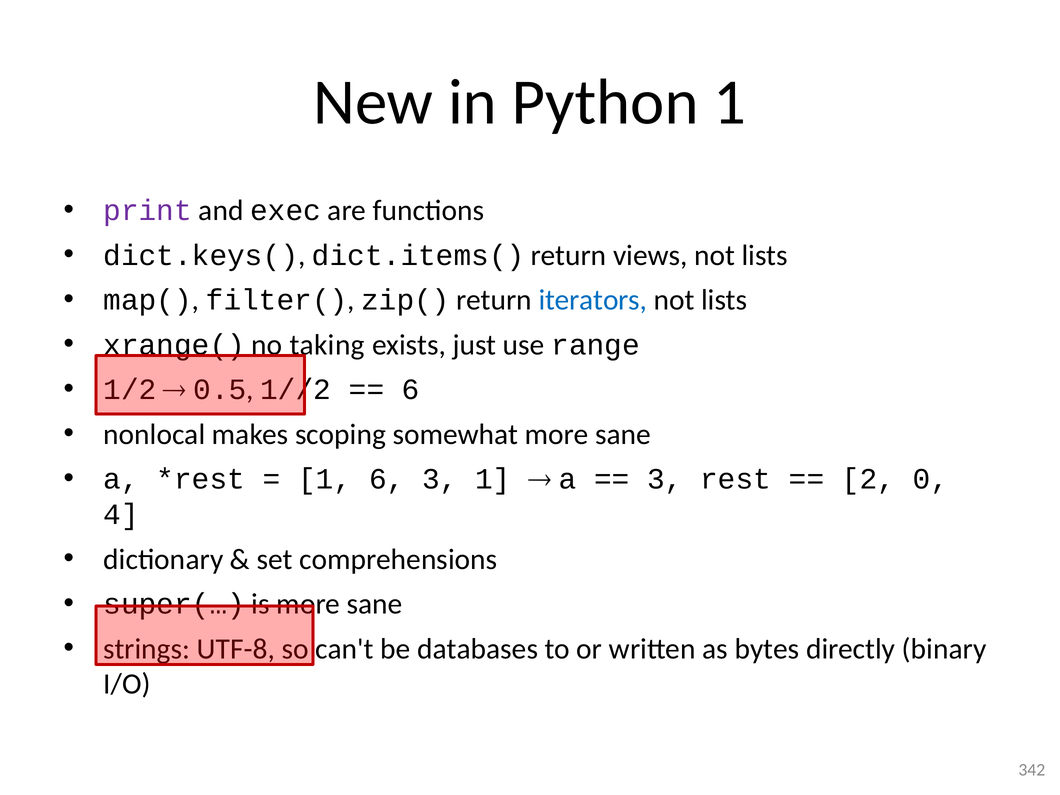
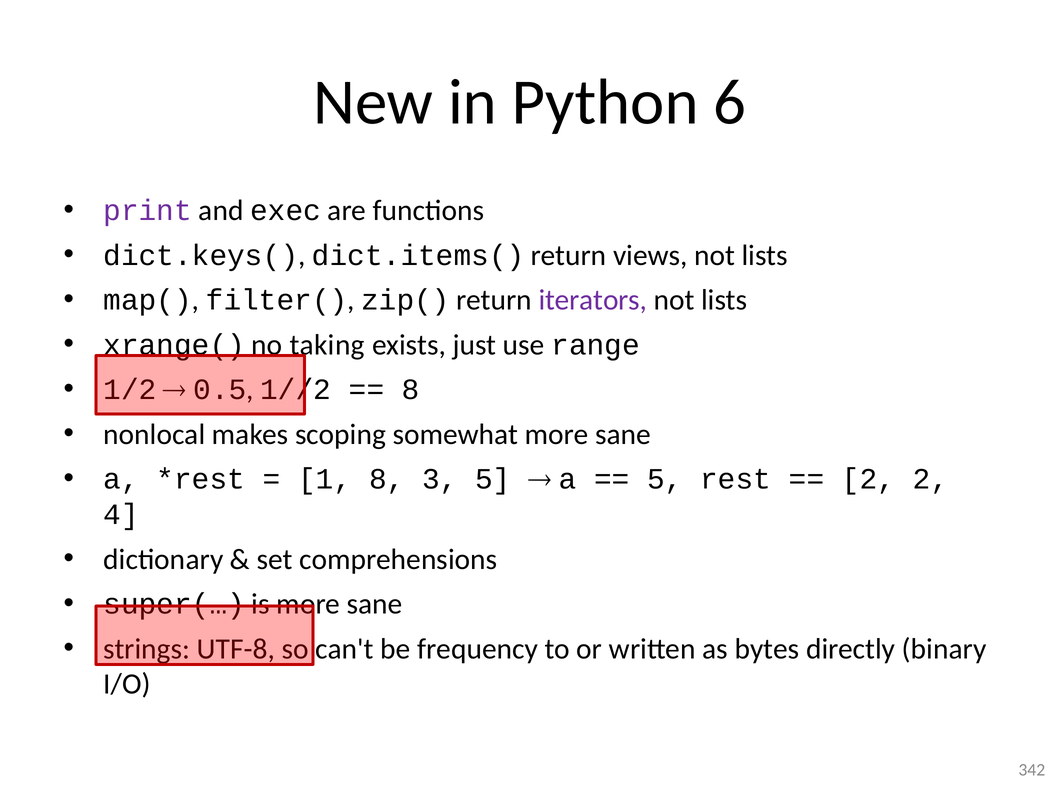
Python 1: 1 -> 6 (730, 103)
iterators colour: blue -> purple (593, 300)
6: 6 -> 8 (411, 390)
1 6: 6 -> 8 (387, 479)
3 1: 1 -> 5 (493, 479)
3: 3 -> 5 (665, 479)
2 0: 0 -> 2 (931, 479)
databases: databases -> frequency (478, 649)
